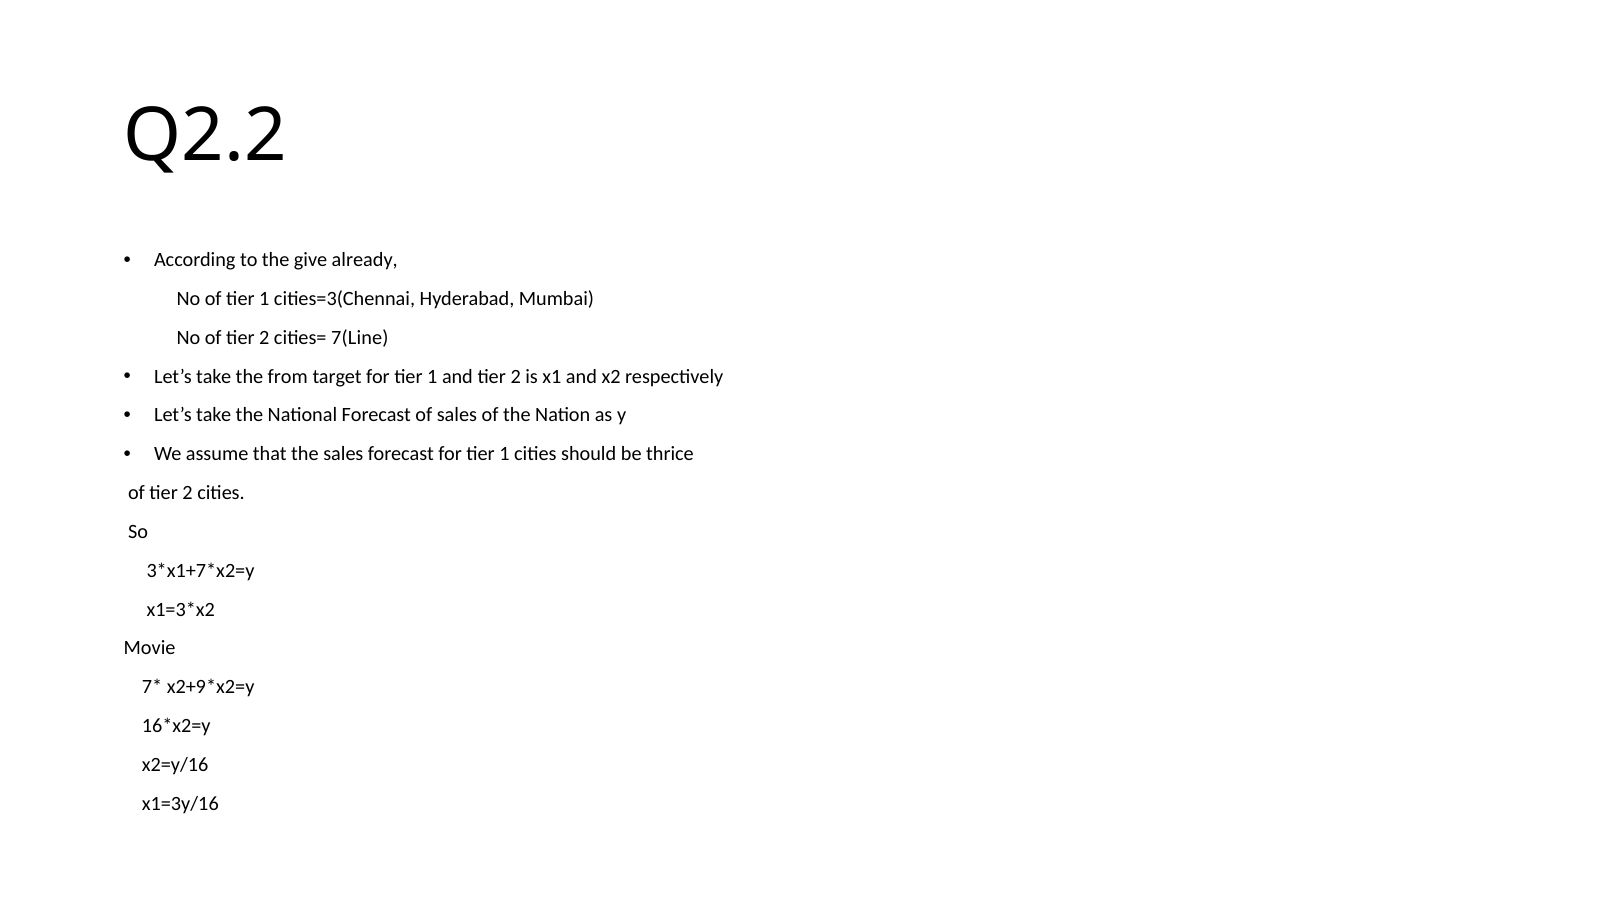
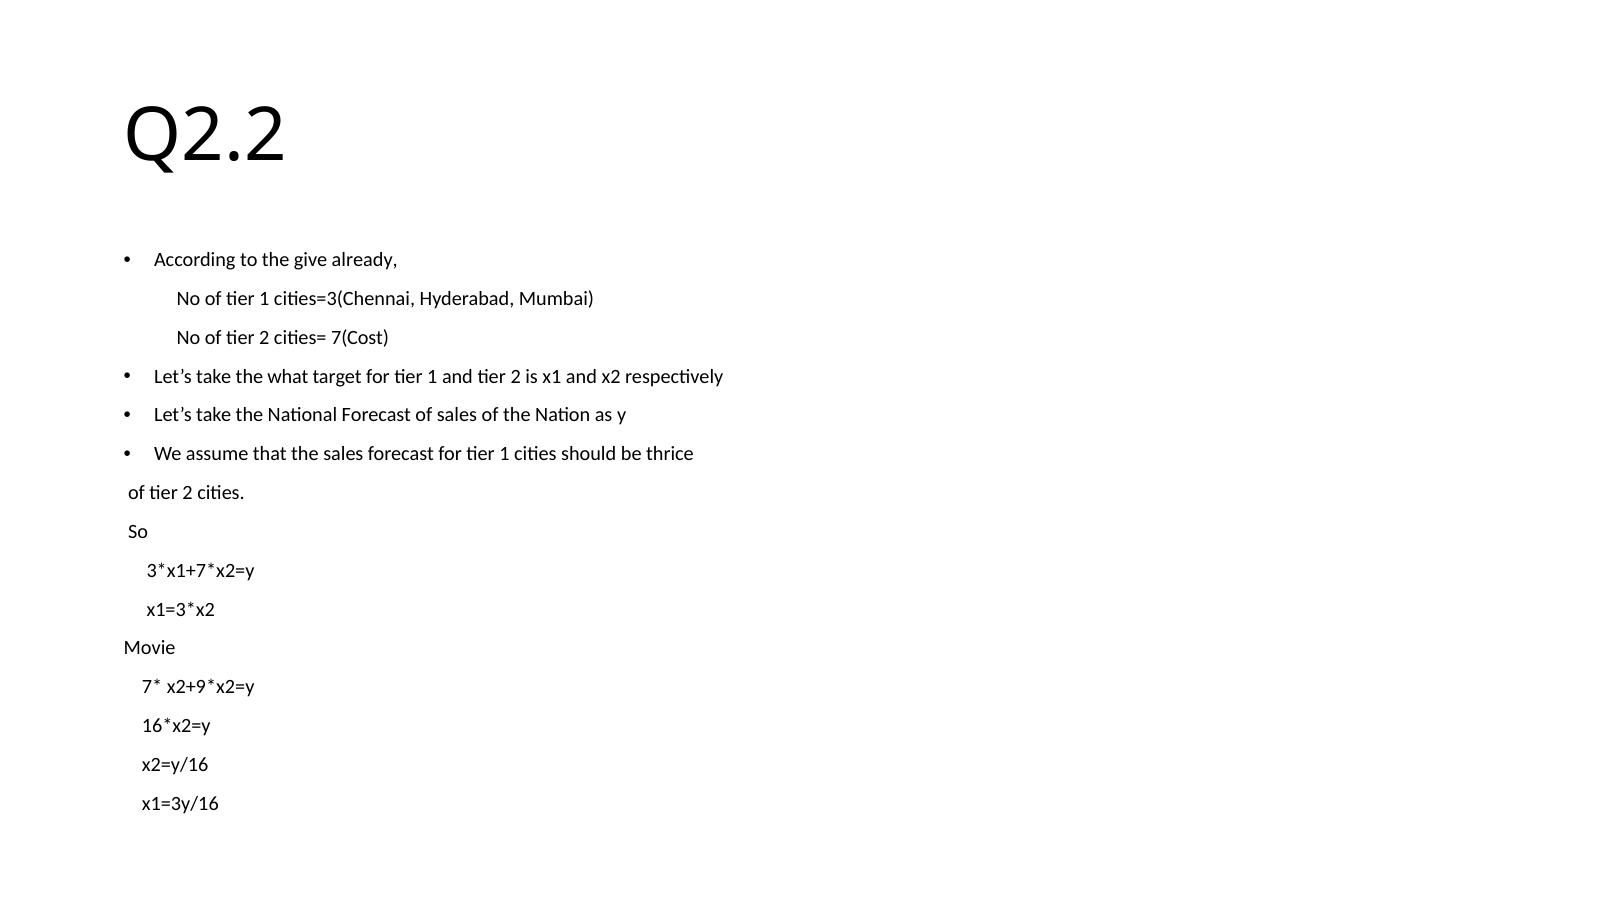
7(Line: 7(Line -> 7(Cost (360, 337)
from: from -> what (288, 376)
